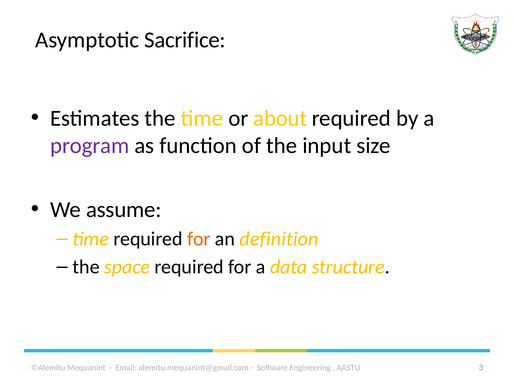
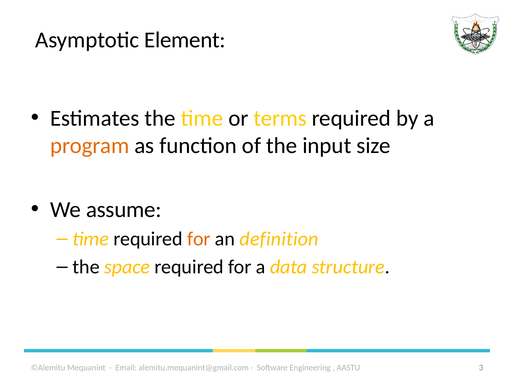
Sacrifice: Sacrifice -> Element (185, 40)
about: about -> terms (280, 118)
program colour: purple -> orange (90, 146)
